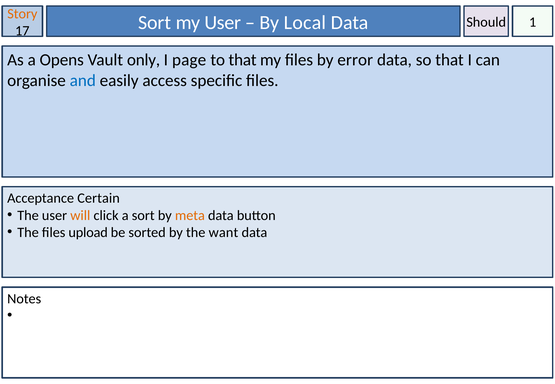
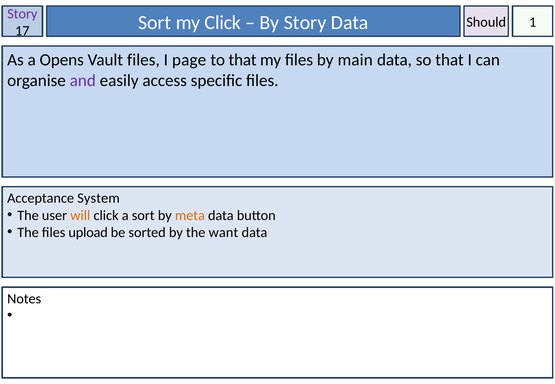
Story colour: orange -> purple (22, 14)
my User: User -> Click (223, 23)
By Local: Local -> Story (305, 23)
Vault only: only -> files (143, 60)
error: error -> main (355, 60)
and colour: blue -> purple (83, 81)
Certain: Certain -> System (99, 198)
